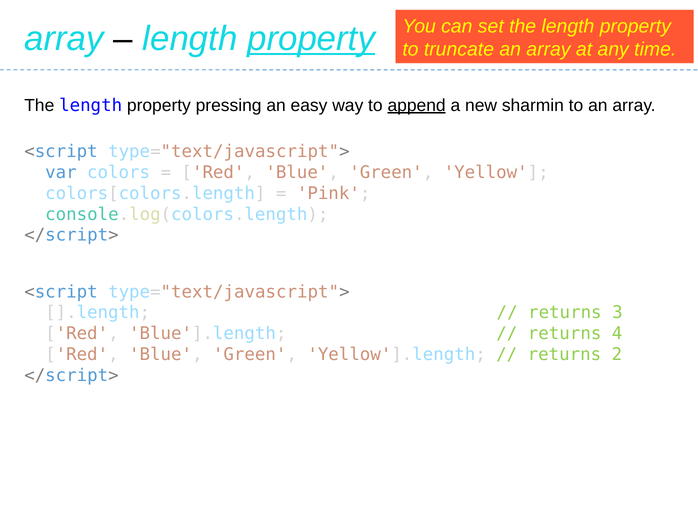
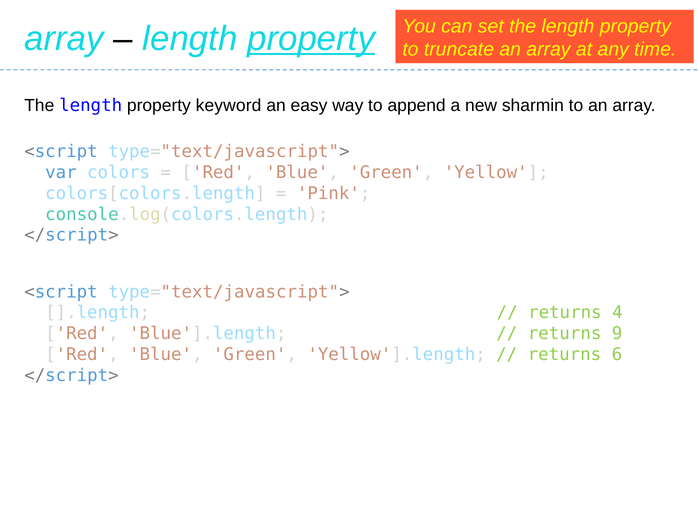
pressing: pressing -> keyword (229, 105)
append underline: present -> none (417, 105)
3: 3 -> 4 (617, 313)
4: 4 -> 9 (617, 334)
2: 2 -> 6 (617, 355)
